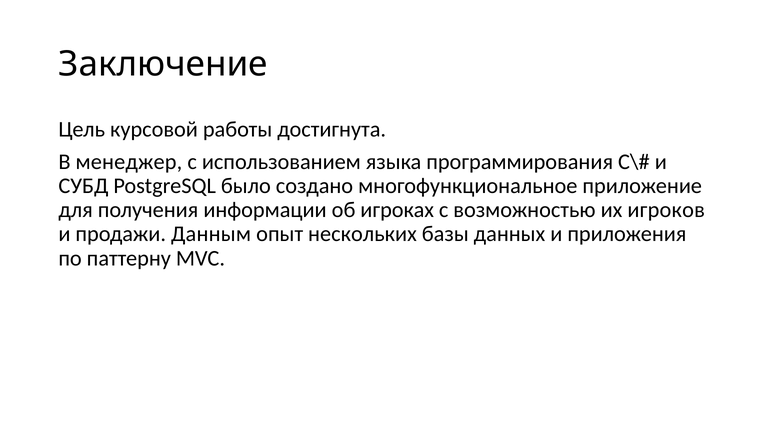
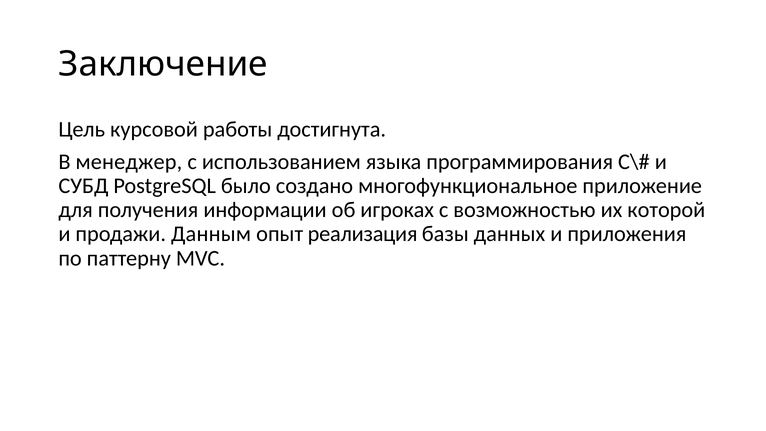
игроков: игроков -> которой (666, 210)
нескольких: нескольких -> реализация (363, 234)
